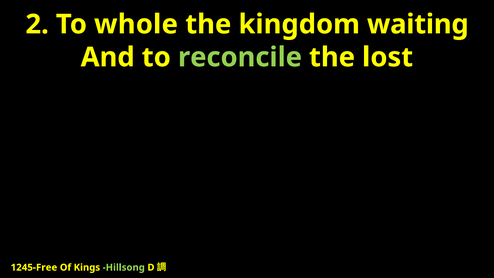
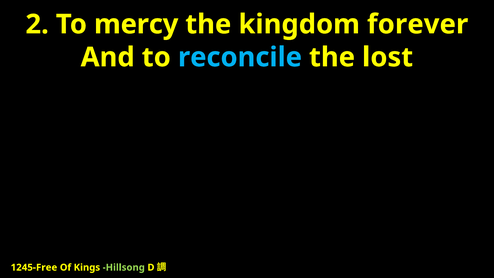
whole: whole -> mercy (136, 24)
waiting: waiting -> forever (418, 24)
reconcile colour: light green -> light blue (240, 57)
